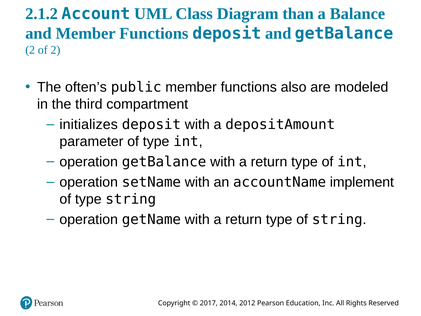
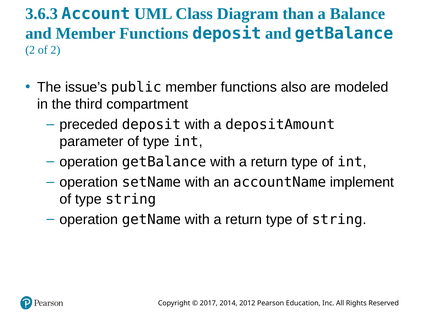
2.1.2: 2.1.2 -> 3.6.3 (42, 14)
often’s: often’s -> issue’s (86, 87)
initializes: initializes -> preceded (89, 124)
